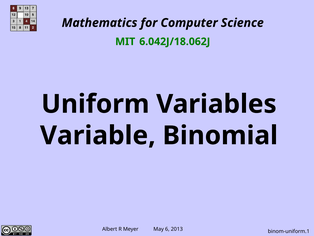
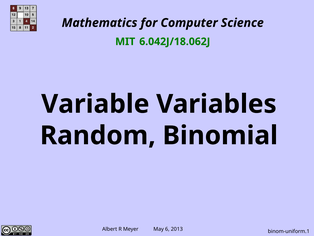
Uniform: Uniform -> Variable (95, 104)
Variable: Variable -> Random (98, 135)
